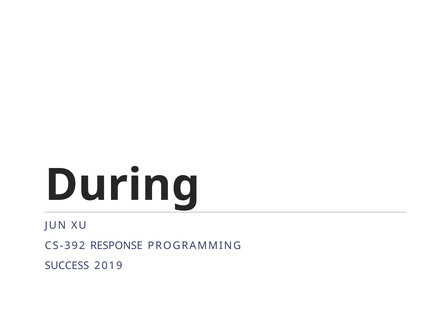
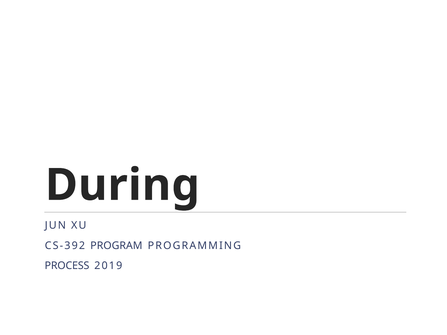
RESPONSE: RESPONSE -> PROGRAM (116, 246)
SUCCESS: SUCCESS -> PROCESS (67, 266)
